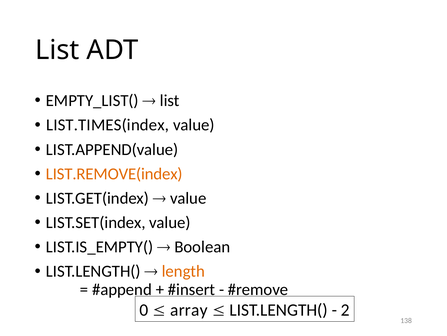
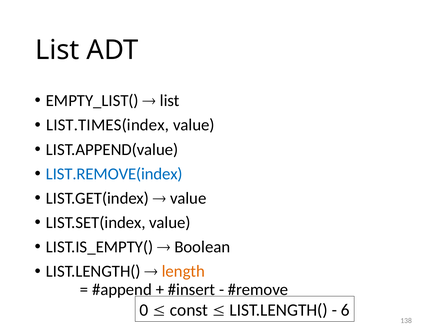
LIST.REMOVE(index colour: orange -> blue (114, 173)
array: array -> const (189, 309)
2: 2 -> 6 (345, 309)
